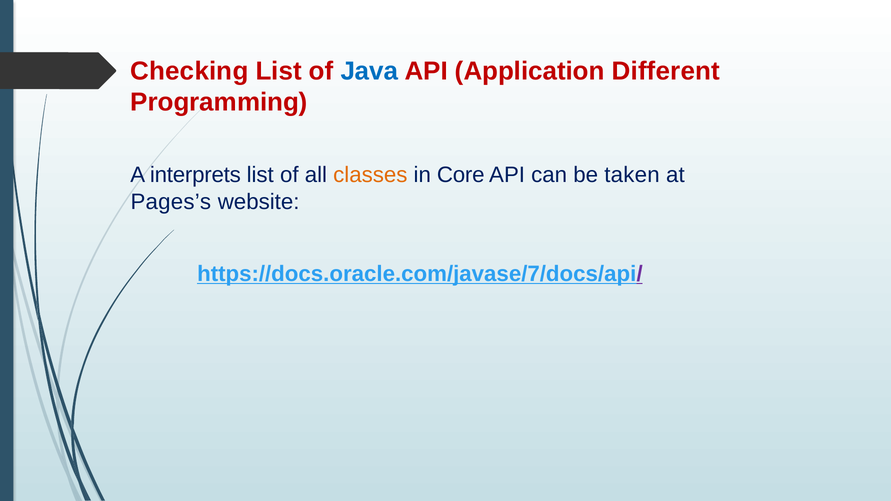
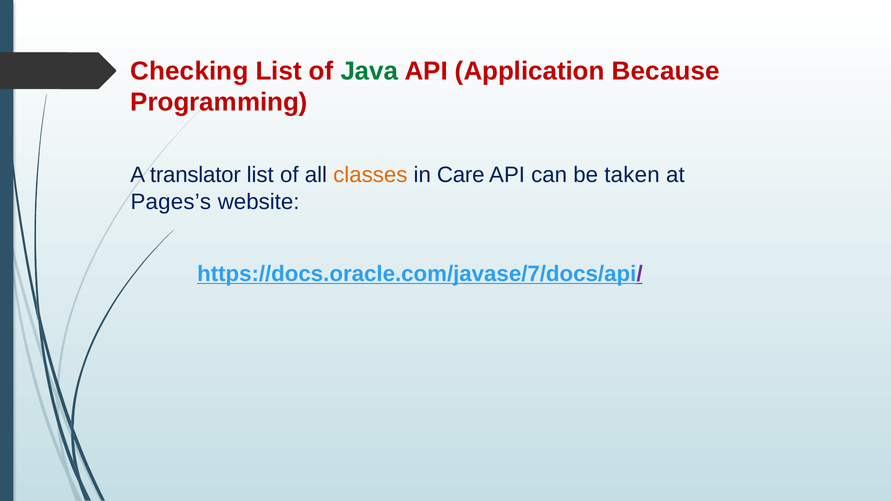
Java colour: blue -> green (369, 71)
Different: Different -> Because (666, 71)
interprets: interprets -> translator (195, 175)
Core: Core -> Care (461, 175)
